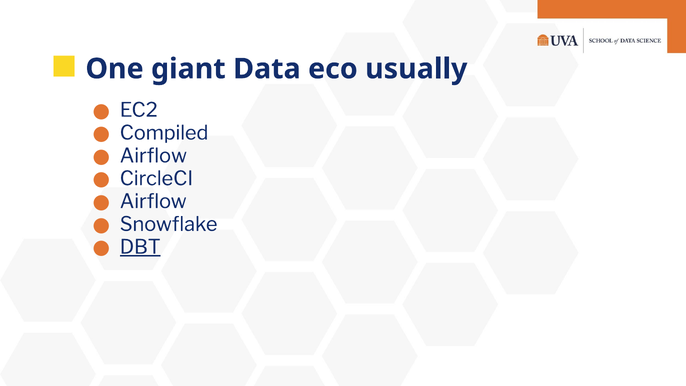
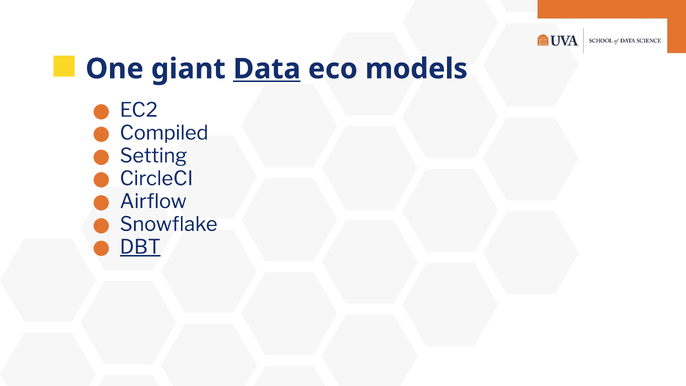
Data underline: none -> present (267, 69)
usually: usually -> models (416, 69)
Airflow: Airflow -> Setting (153, 156)
